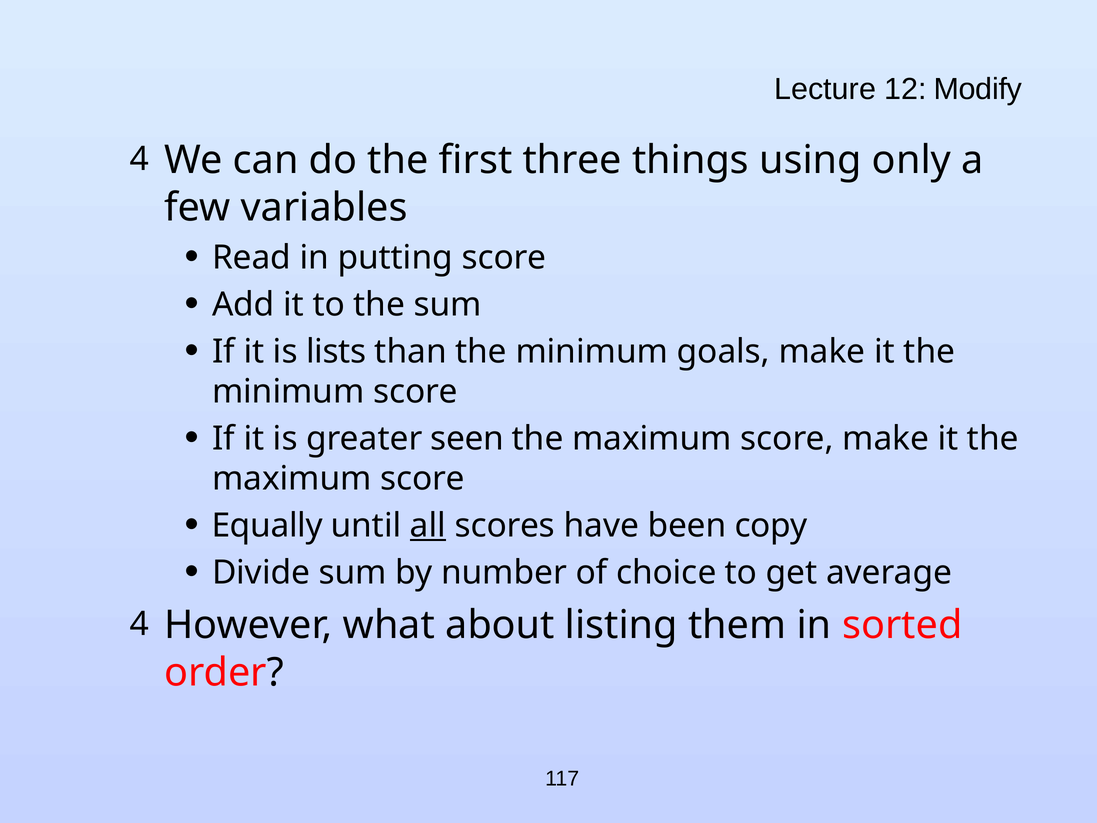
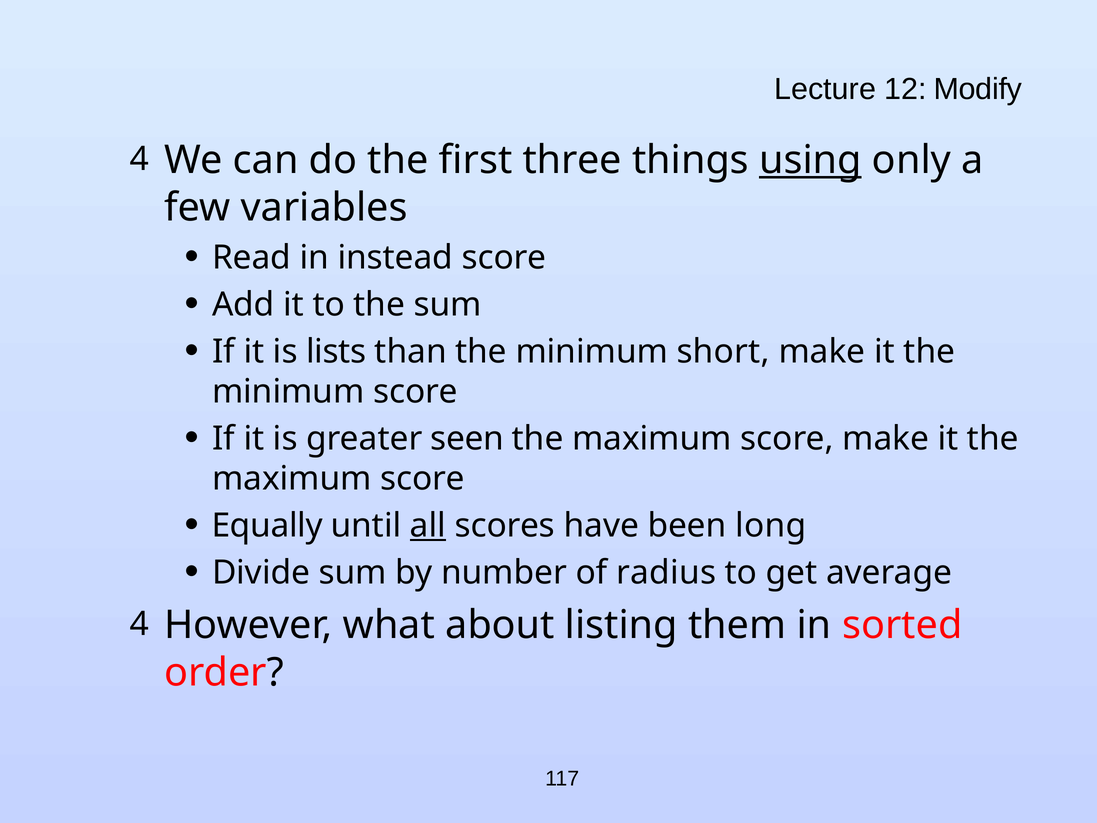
using underline: none -> present (810, 160)
putting: putting -> instead (395, 258)
goals: goals -> short (723, 351)
copy: copy -> long (771, 526)
choice: choice -> radius (666, 573)
